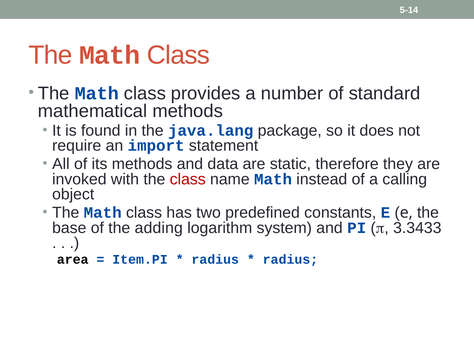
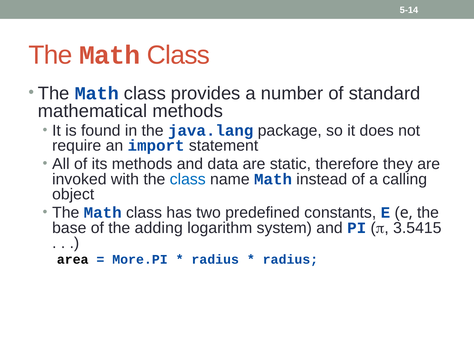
class colour: red -> blue (188, 179)
3.3433: 3.3433 -> 3.5415 (417, 228)
Item.PI: Item.PI -> More.PI (140, 260)
